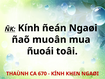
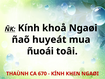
ñeán: ñeán -> khoå (54, 28)
muoân: muoân -> huyeát (49, 40)
